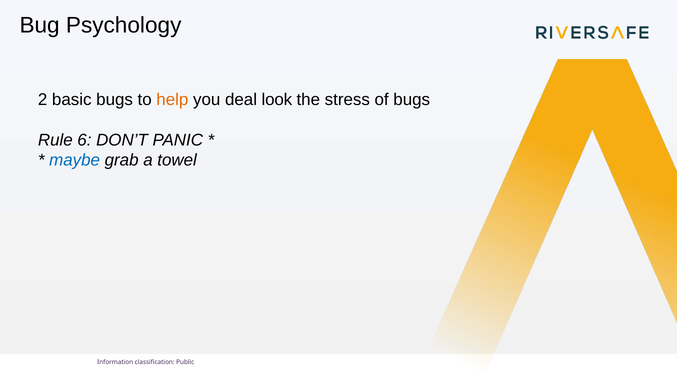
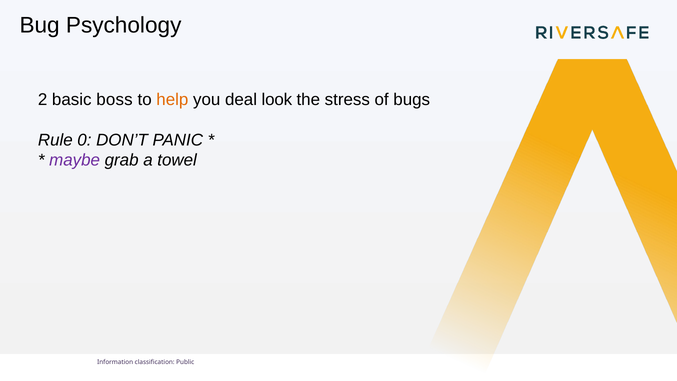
basic bugs: bugs -> boss (114, 99)
6: 6 -> 0 (84, 140)
maybe colour: blue -> purple (75, 160)
